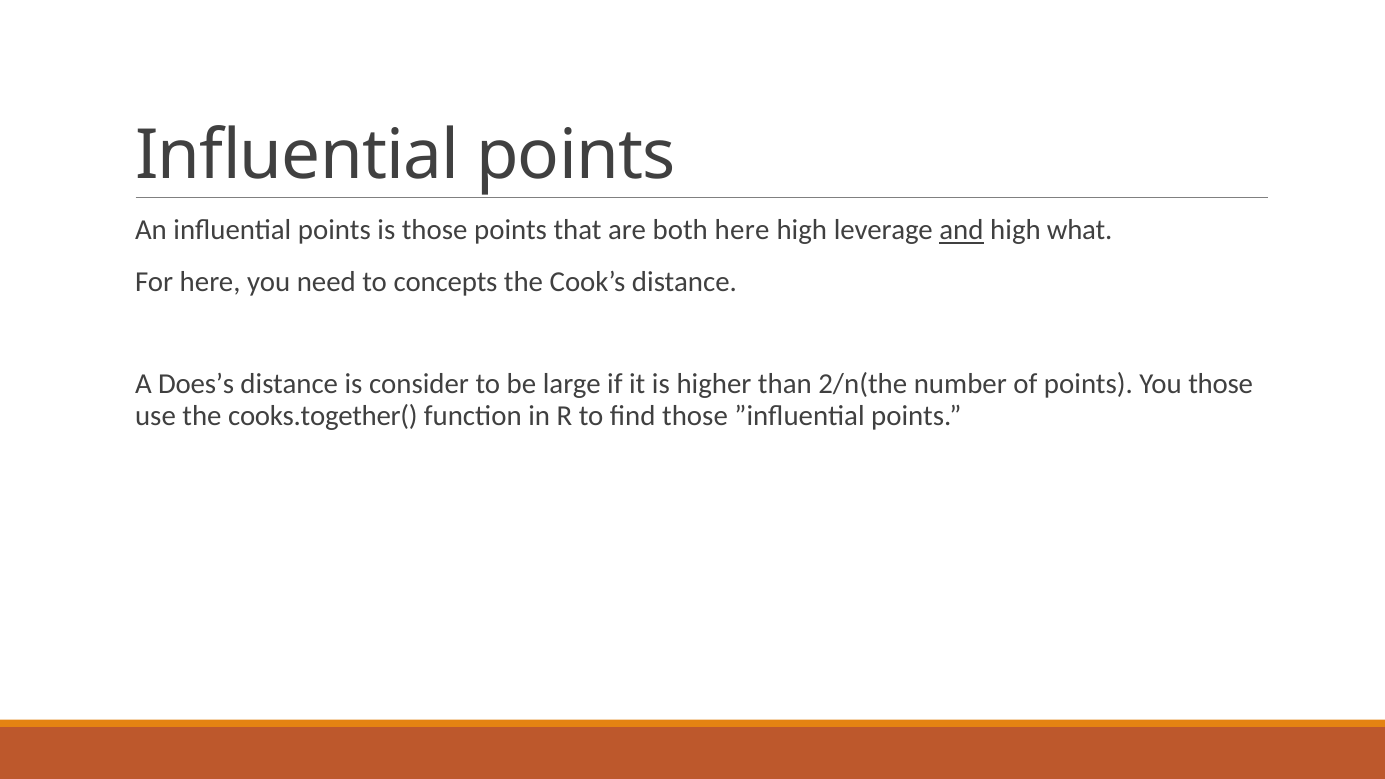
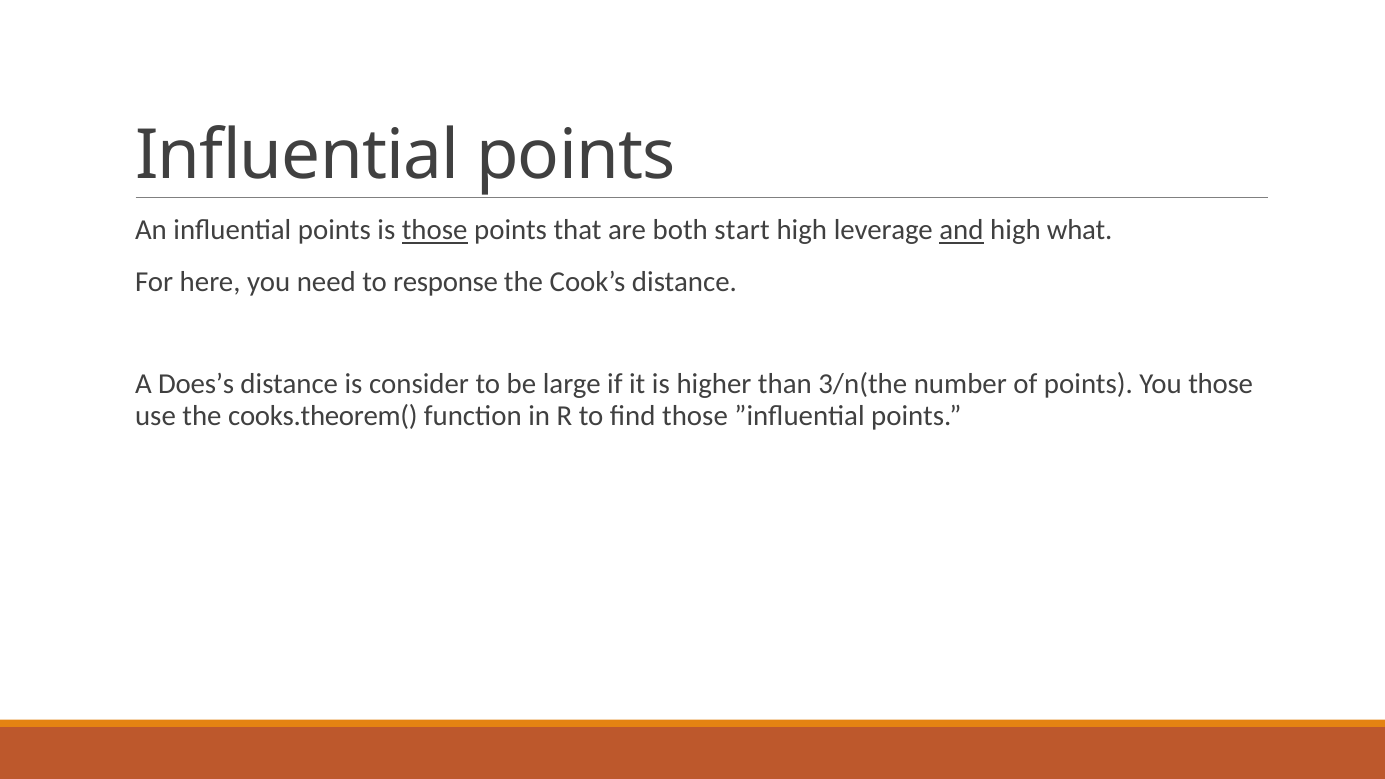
those underline: none -> present (435, 230)
both here: here -> start (742, 230)
concepts: concepts -> response (446, 282)
2/n(the: 2/n(the -> 3/n(the (863, 384)
cooks.together(: cooks.together( -> cooks.theorem( (323, 416)
